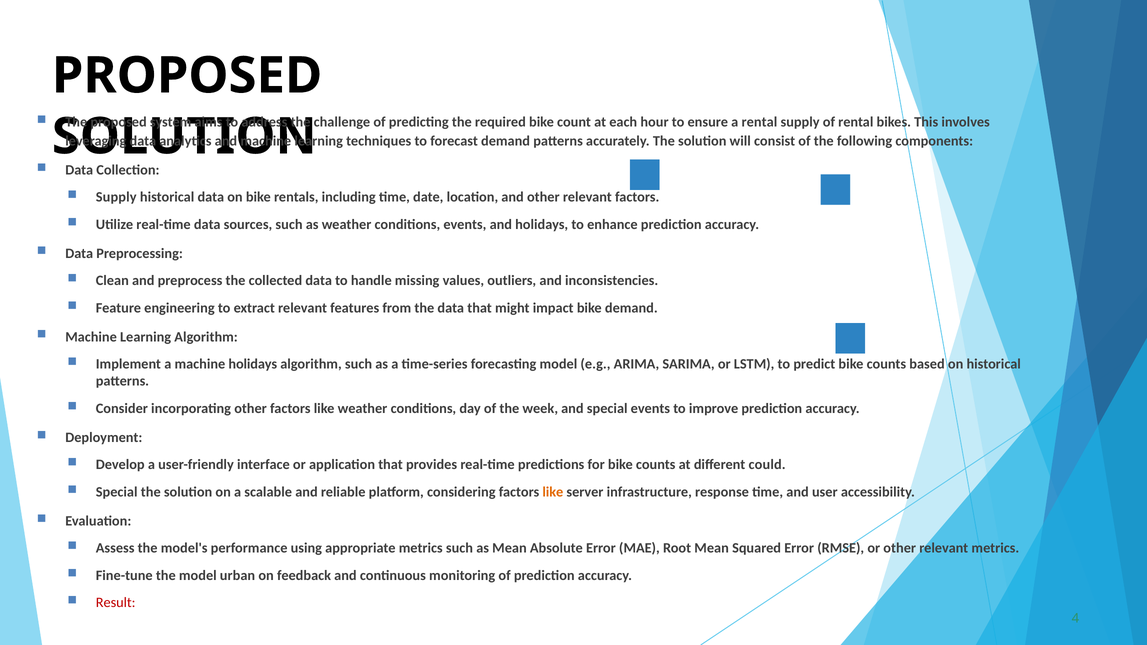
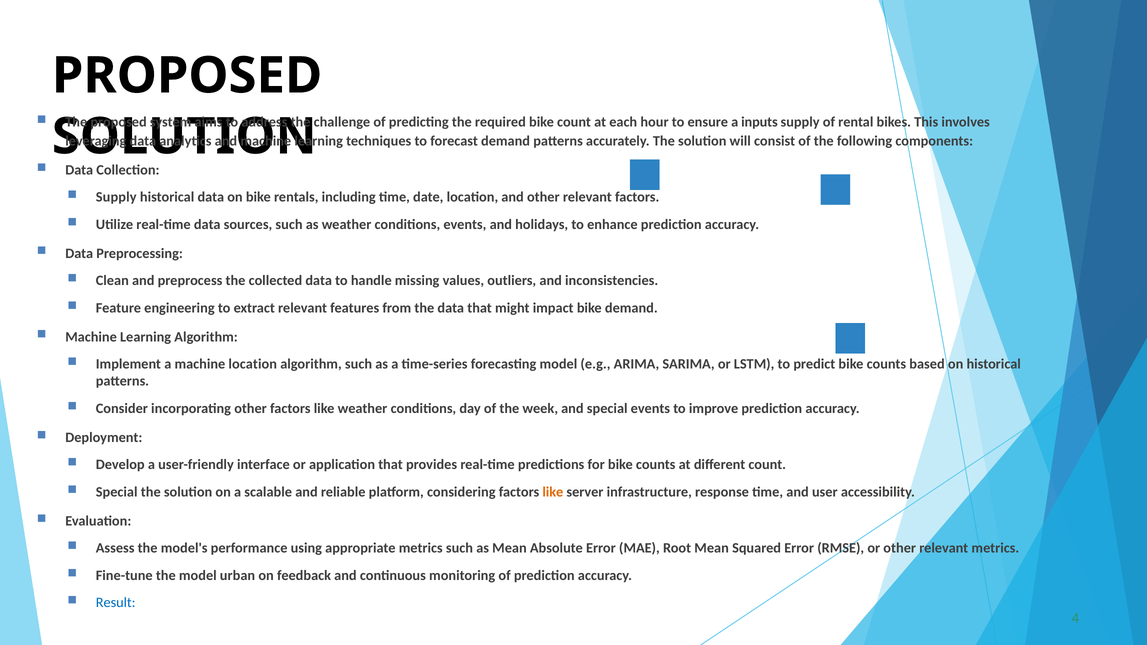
a rental: rental -> inputs (759, 122)
machine holidays: holidays -> location (253, 364)
different could: could -> count (767, 465)
Result colour: red -> blue (116, 603)
